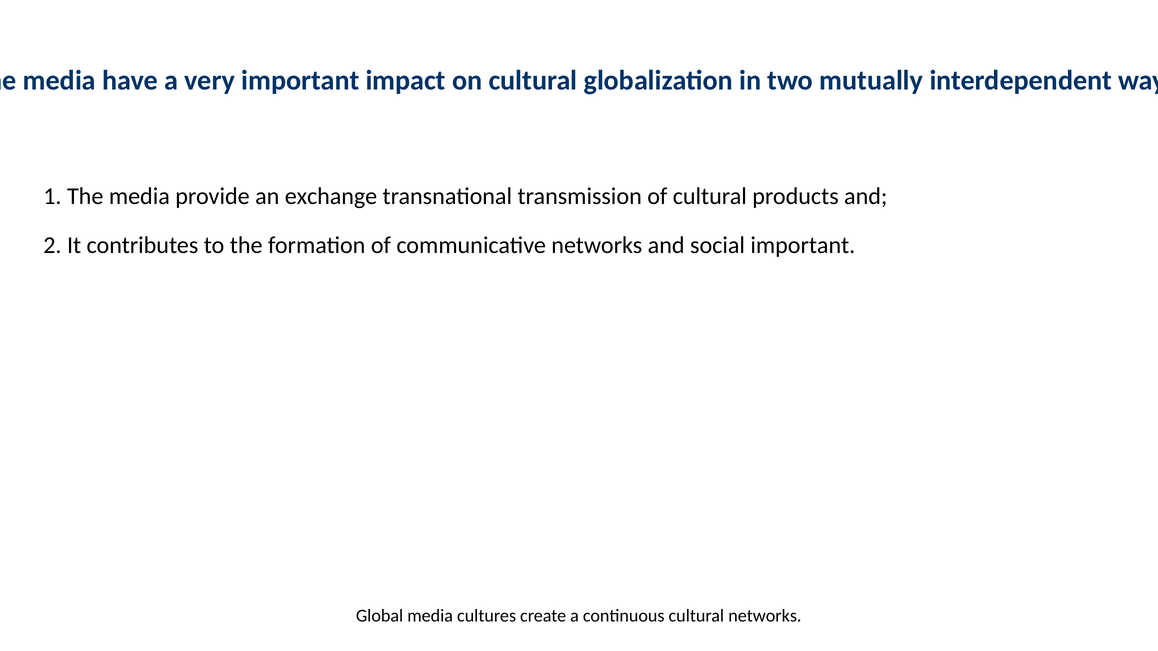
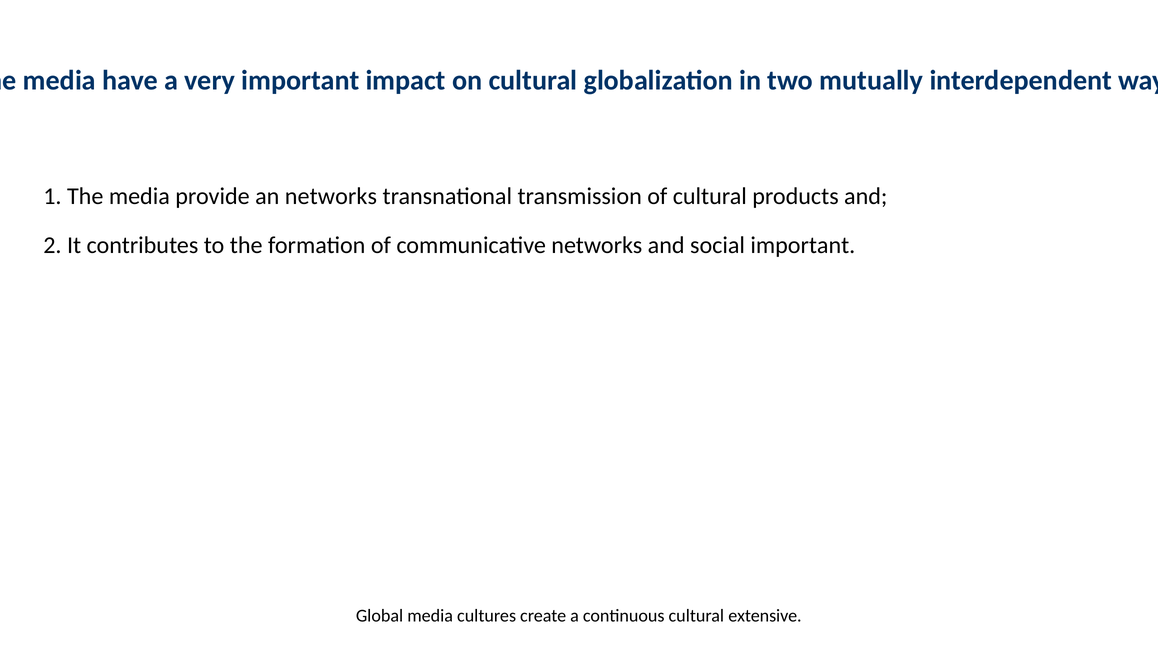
an exchange: exchange -> networks (331, 196)
cultural networks: networks -> extensive (765, 616)
